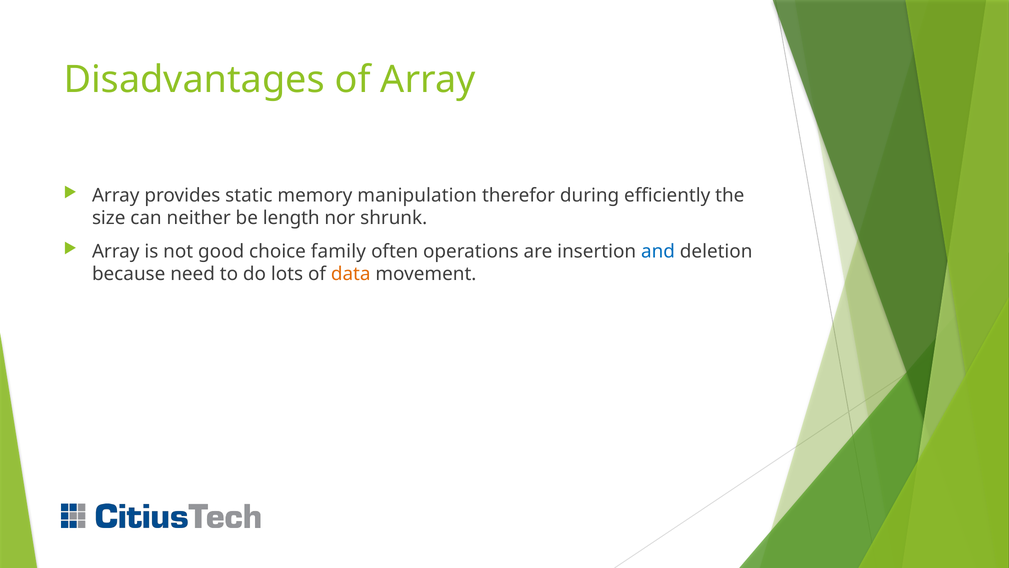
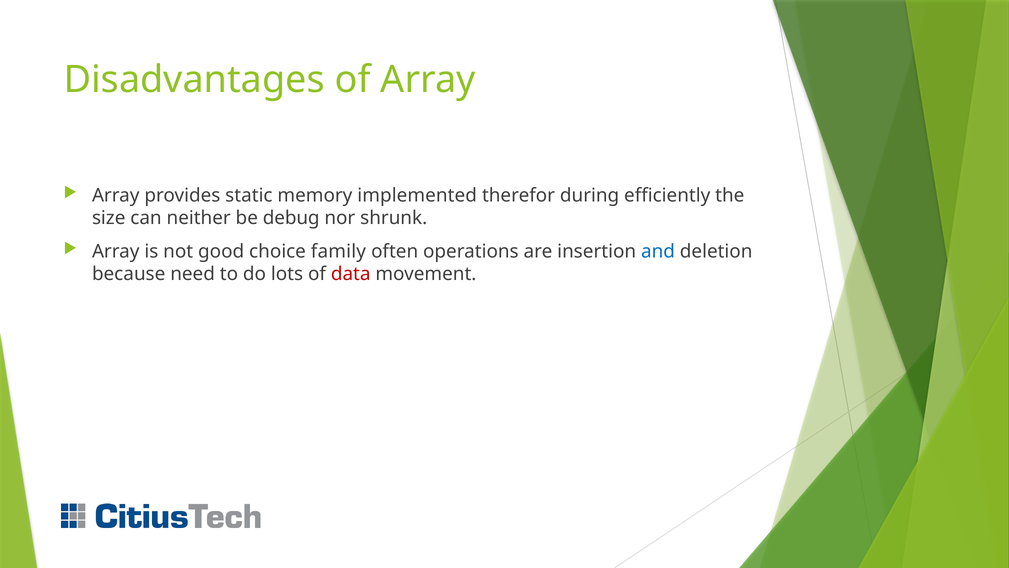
manipulation: manipulation -> implemented (417, 195)
length: length -> debug (291, 218)
data colour: orange -> red (351, 274)
